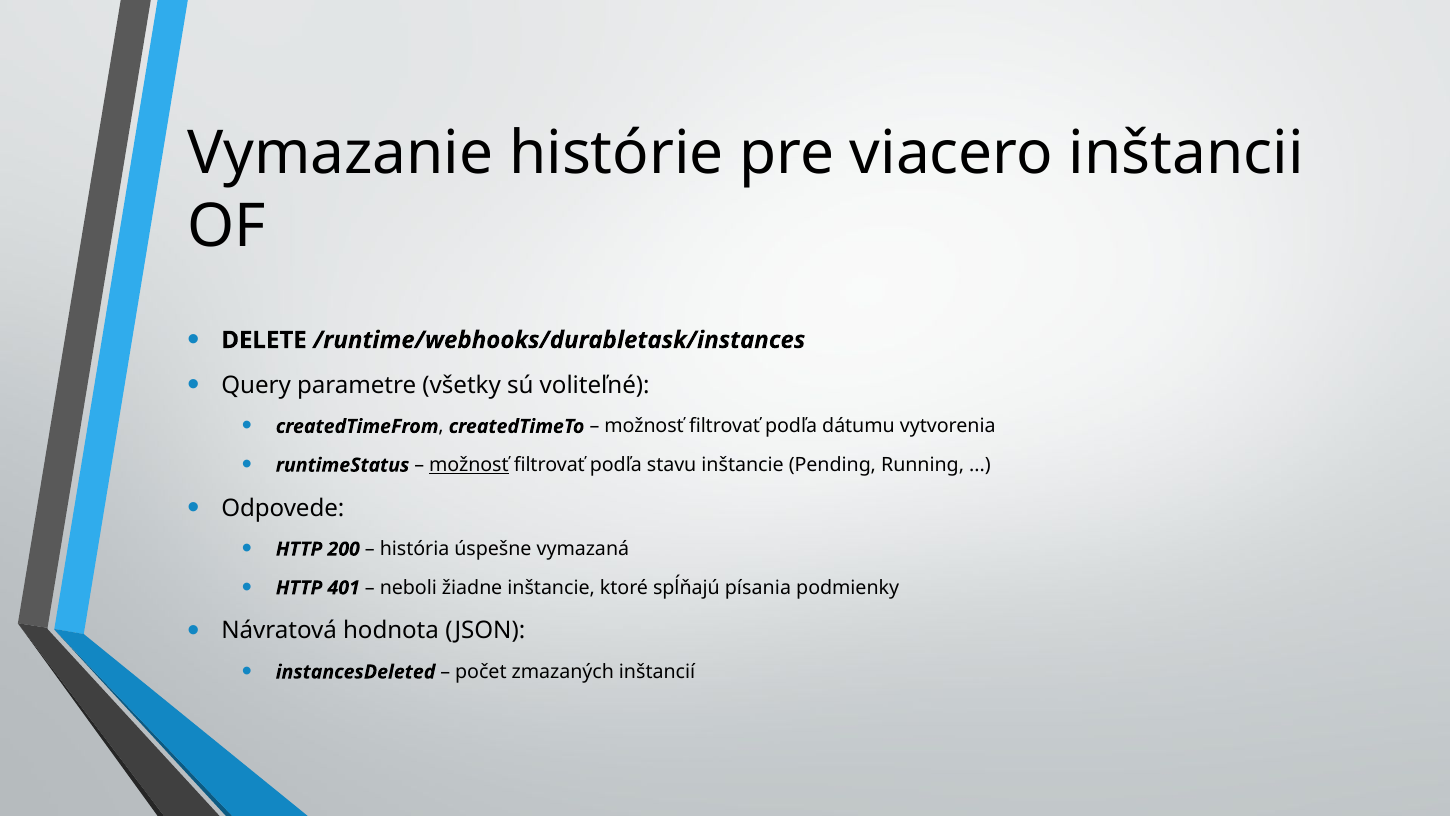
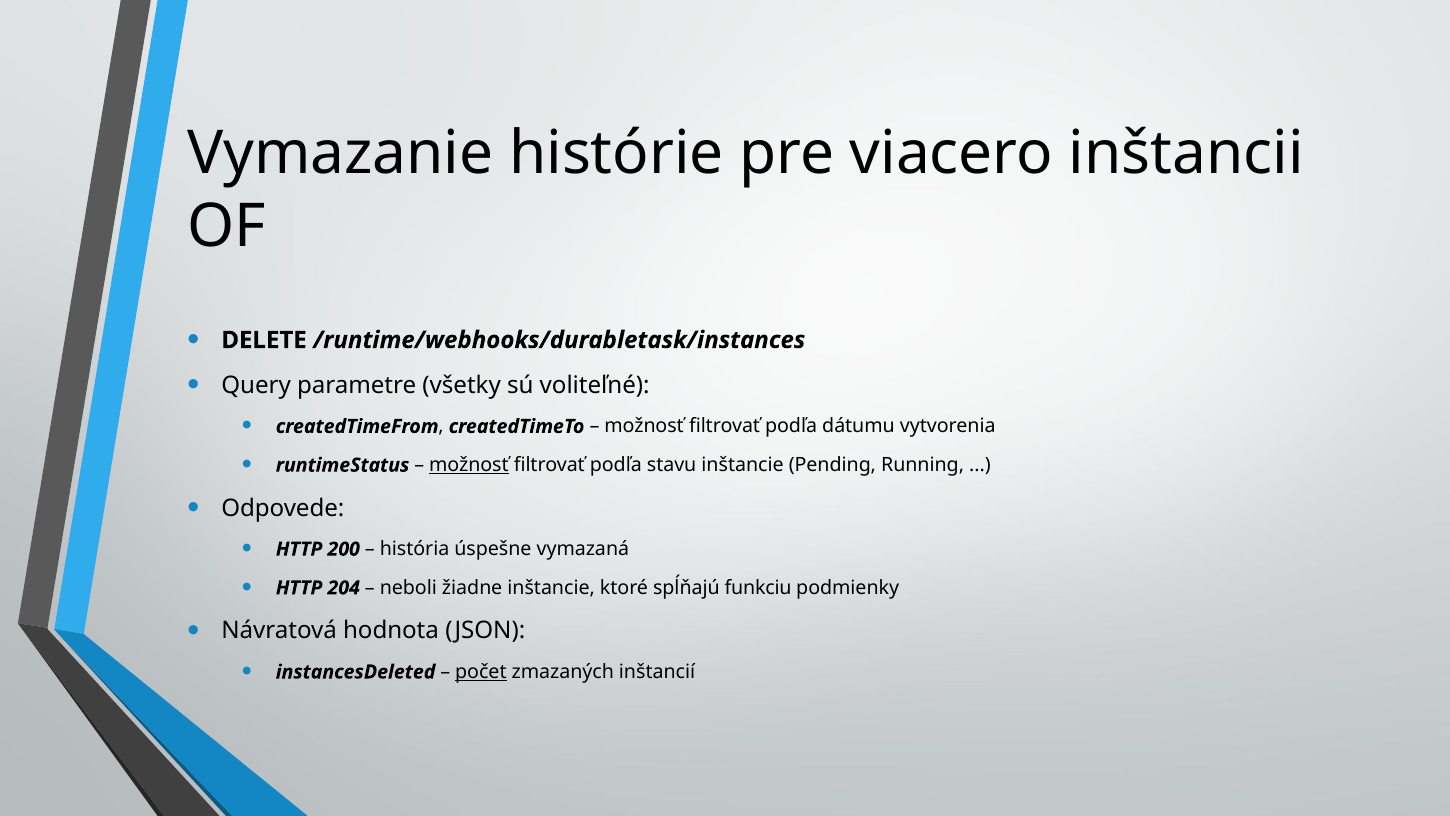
401: 401 -> 204 (344, 588)
písania: písania -> funkciu (758, 588)
počet underline: none -> present (481, 672)
